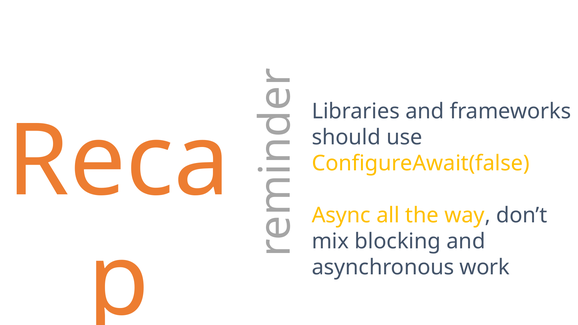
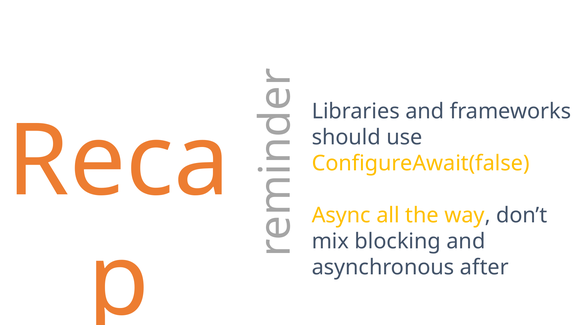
work: work -> after (484, 267)
